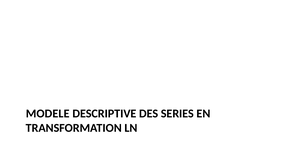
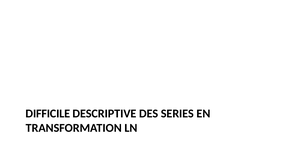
MODELE: MODELE -> DIFFICILE (48, 114)
